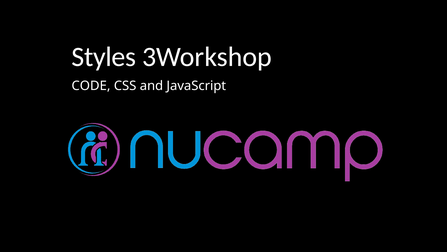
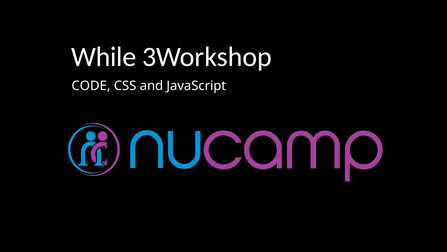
Styles: Styles -> While (104, 57)
